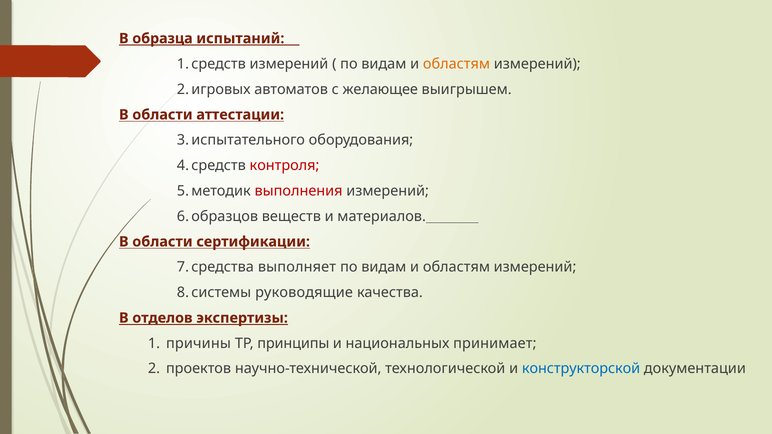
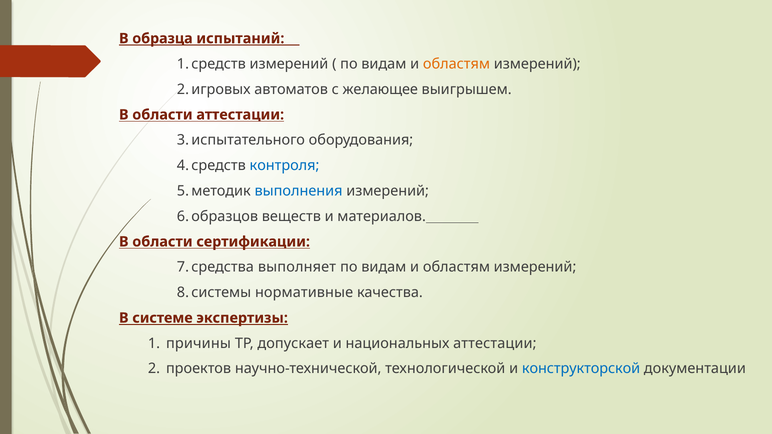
контроля colour: red -> blue (284, 166)
выполнения colour: red -> blue (299, 191)
руководящие: руководящие -> нормативные (304, 293)
отделов: отделов -> системе (162, 318)
принципы: принципы -> допускает (293, 344)
национальных принимает: принимает -> аттестации (495, 344)
